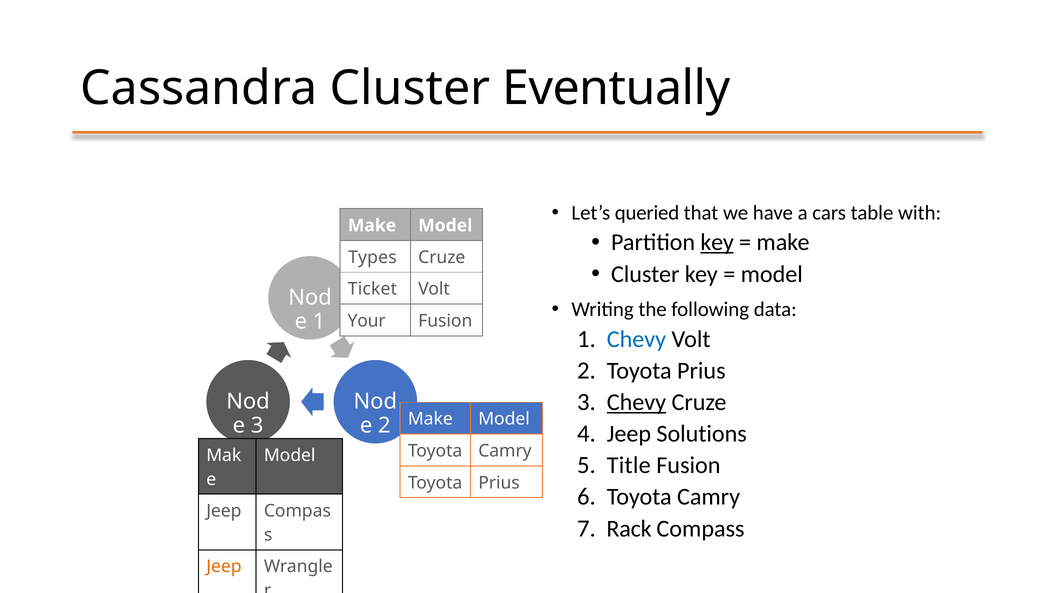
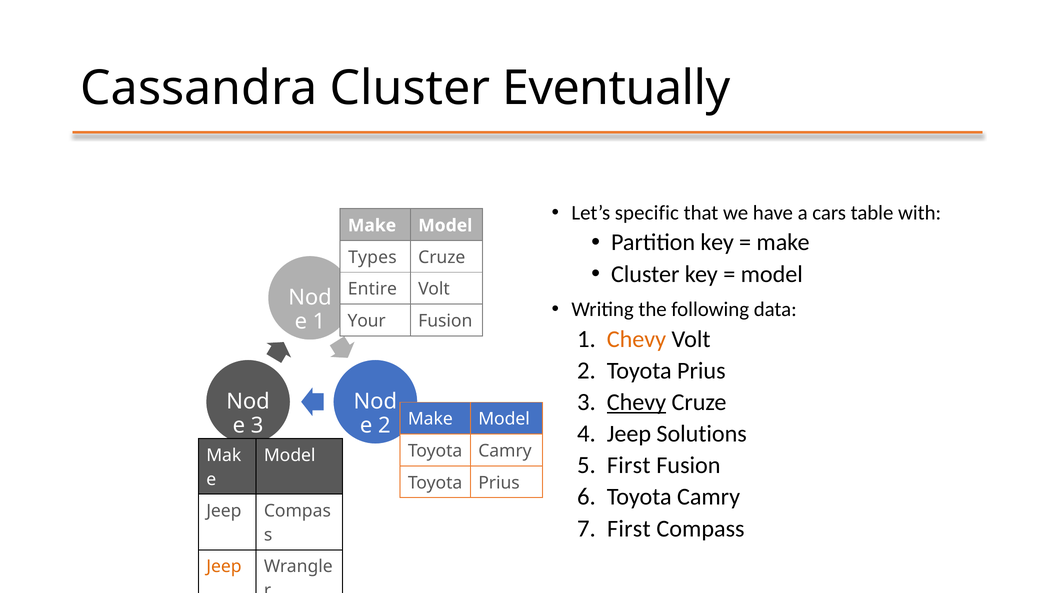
queried: queried -> specific (647, 213)
key underline: present -> none (717, 243)
Ticket: Ticket -> Entire (372, 289)
Chevy colour: blue -> orange (636, 339)
Title: Title -> First (629, 466)
Rack: Rack -> First (629, 529)
